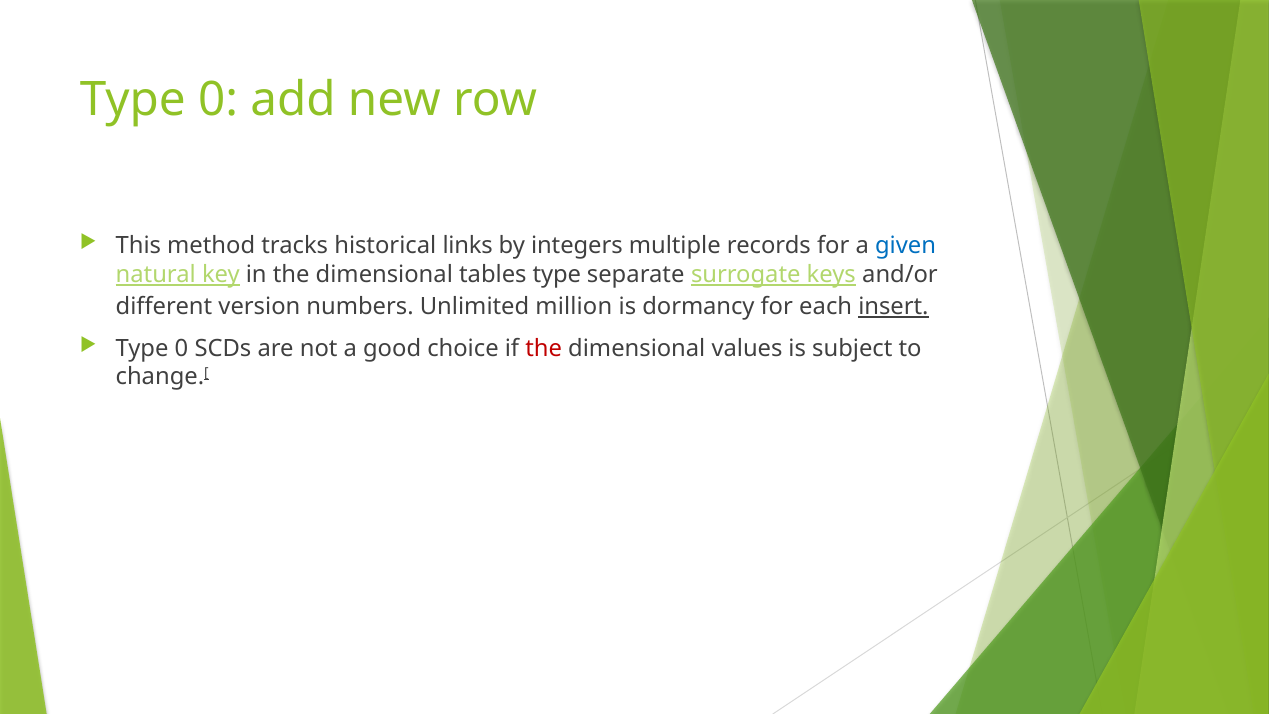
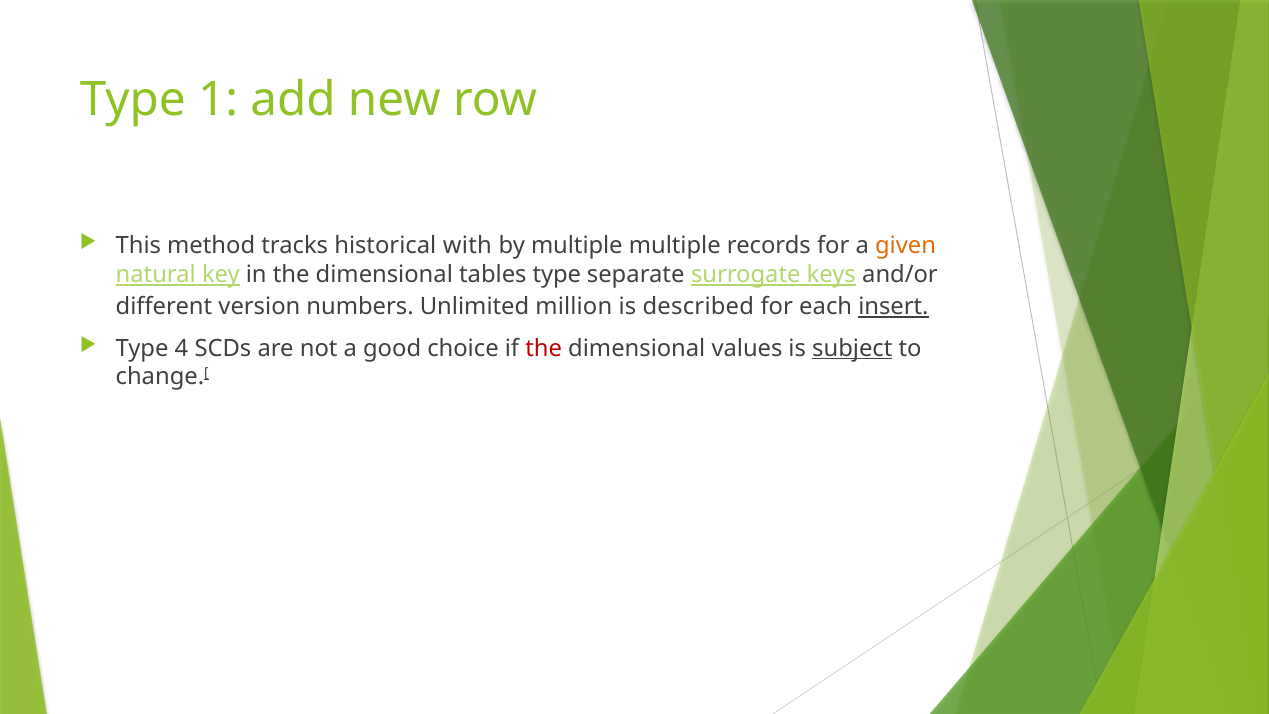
0: 0 -> 1 (218, 100)
links: links -> with (467, 246)
by integers: integers -> multiple (577, 246)
given colour: blue -> orange (906, 246)
dormancy: dormancy -> described (698, 307)
0: 0 -> 4 (182, 348)
subject underline: none -> present (852, 348)
